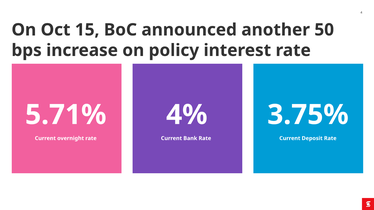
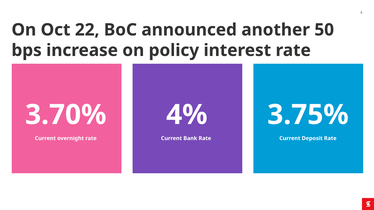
15: 15 -> 22 (87, 30)
5.71%: 5.71% -> 3.70% (66, 115)
